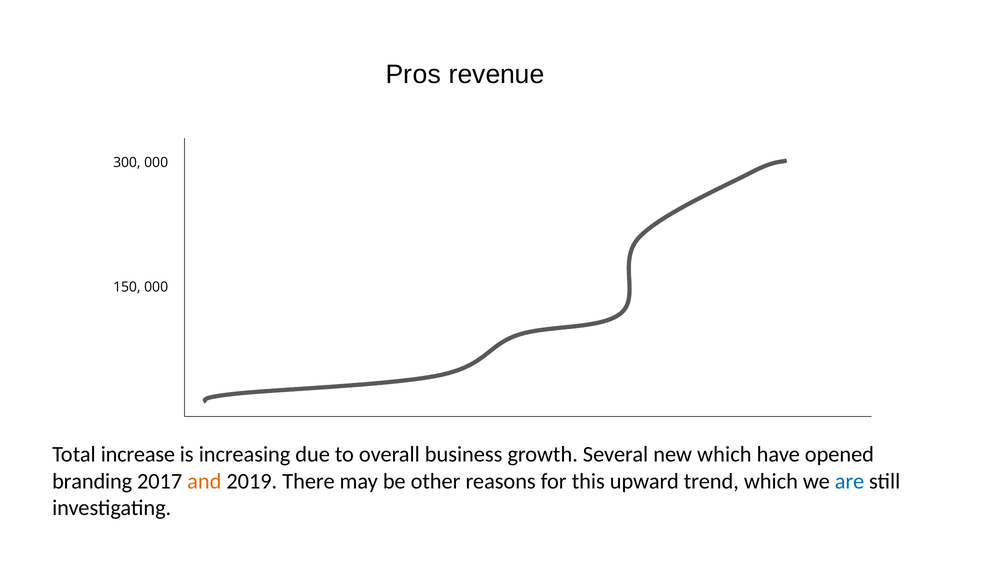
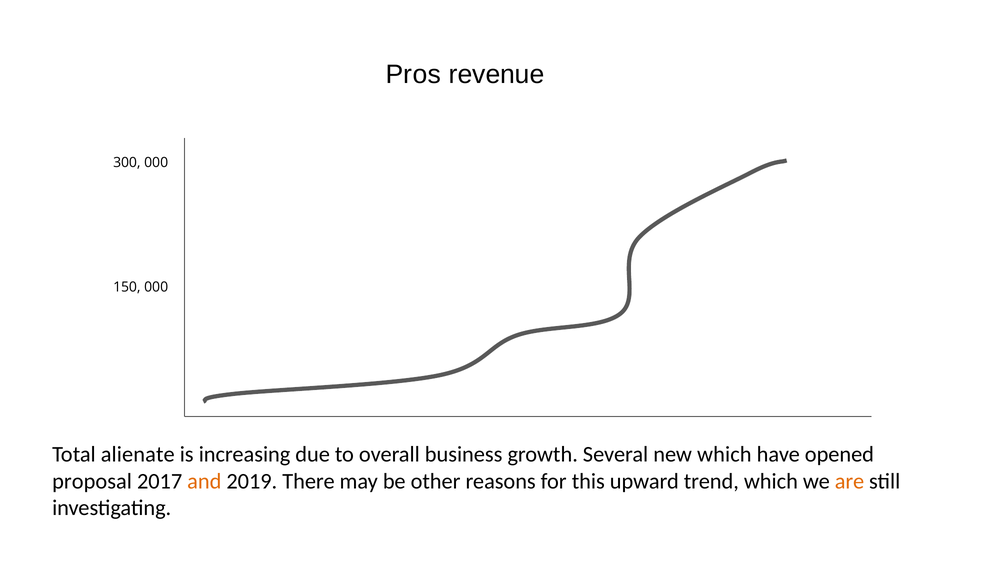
increase: increase -> alienate (138, 454)
branding: branding -> proposal (92, 481)
are colour: blue -> orange (849, 481)
